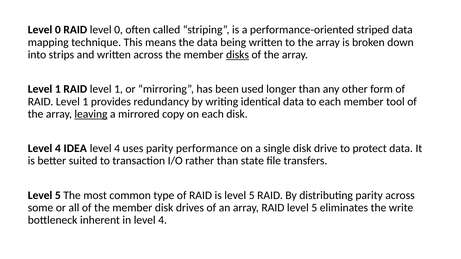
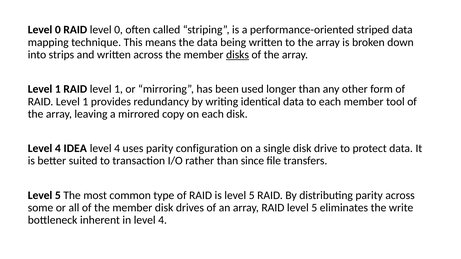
leaving underline: present -> none (91, 114)
performance: performance -> configuration (207, 149)
state: state -> since (252, 161)
